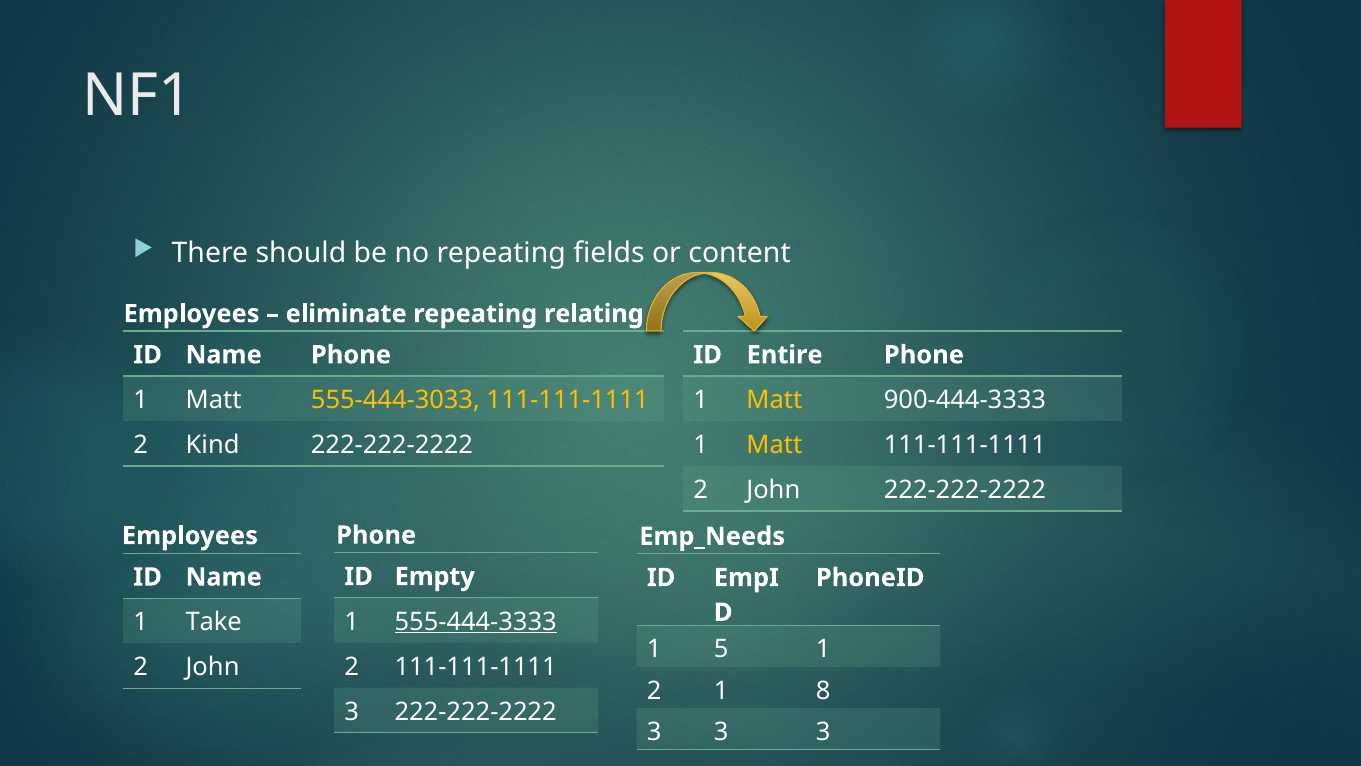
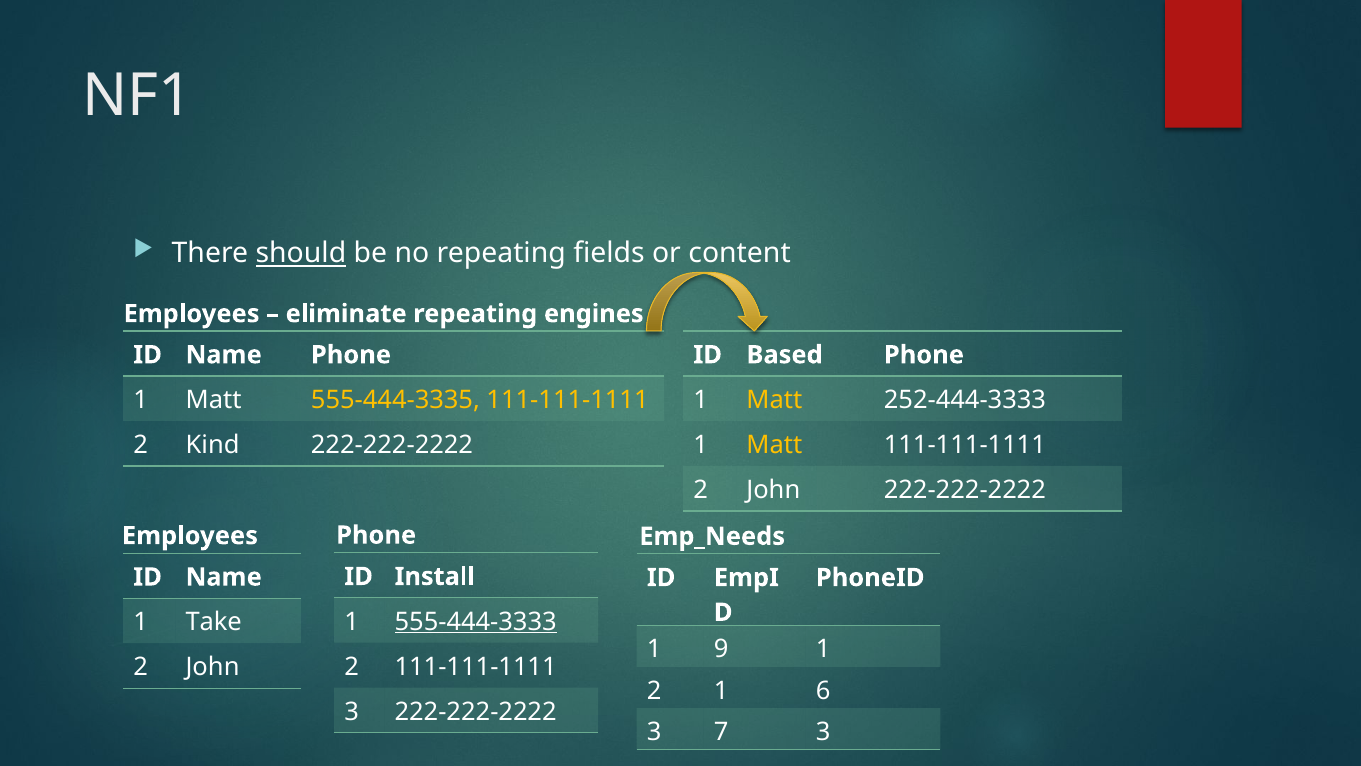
should underline: none -> present (301, 253)
relating: relating -> engines (594, 314)
Entire: Entire -> Based (785, 355)
555-444-3033: 555-444-3033 -> 555-444-3335 (395, 400)
900-444-3333: 900-444-3333 -> 252-444-3333 (965, 400)
Empty: Empty -> Install (435, 576)
5: 5 -> 9 (721, 649)
8: 8 -> 6 (823, 690)
3: 3 -> 7 (721, 732)
